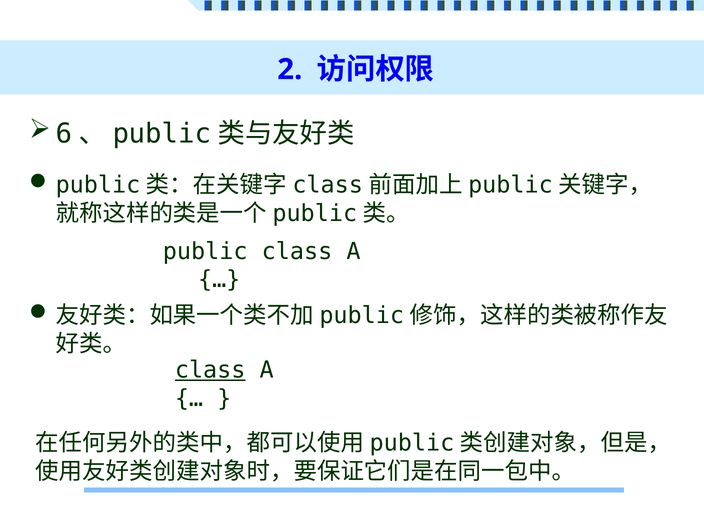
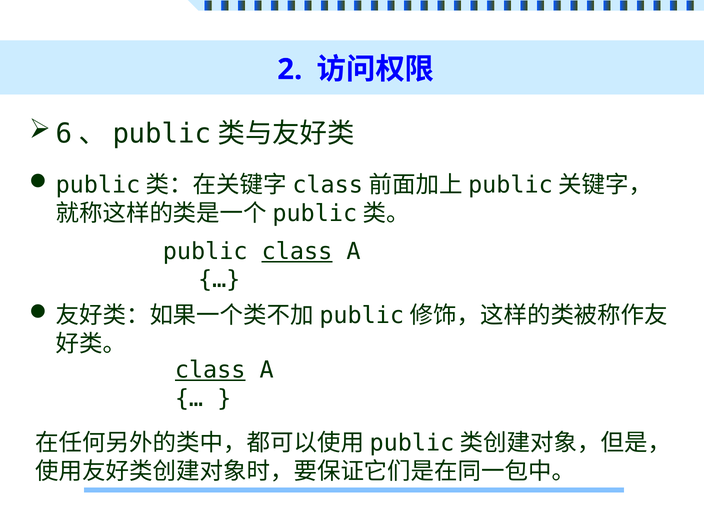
class underline: none -> present (297, 252)
